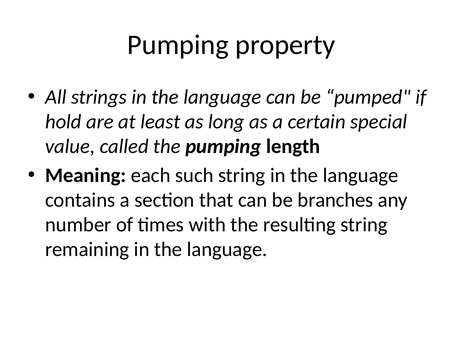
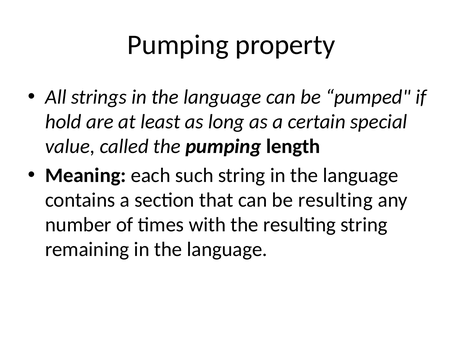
be branches: branches -> resulting (335, 200)
